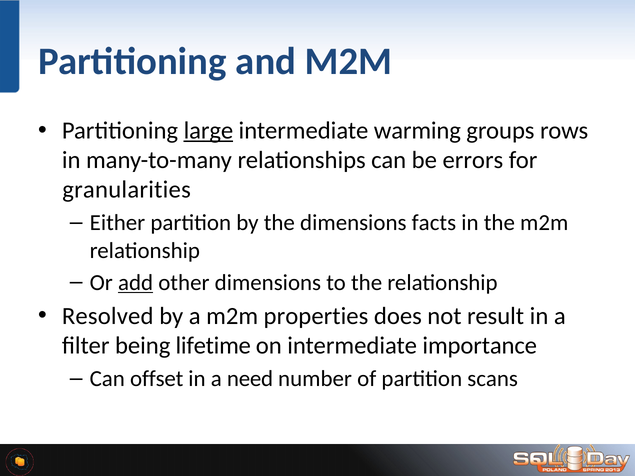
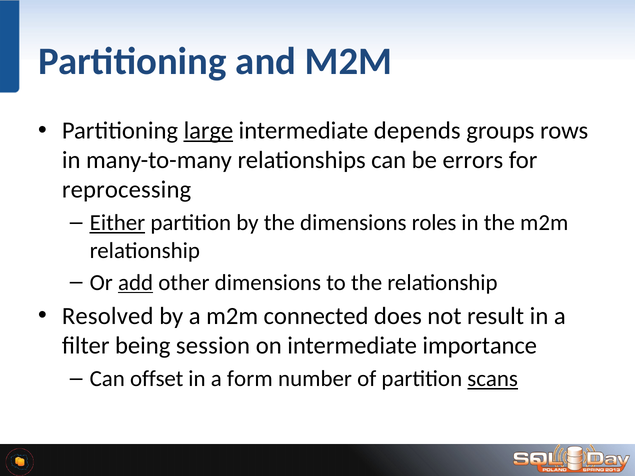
warming: warming -> depends (417, 131)
granularities: granularities -> reprocessing (127, 190)
Either underline: none -> present (117, 223)
facts: facts -> roles (434, 223)
properties: properties -> connected (316, 316)
lifetime: lifetime -> session (213, 346)
need: need -> form (250, 379)
scans underline: none -> present (493, 379)
